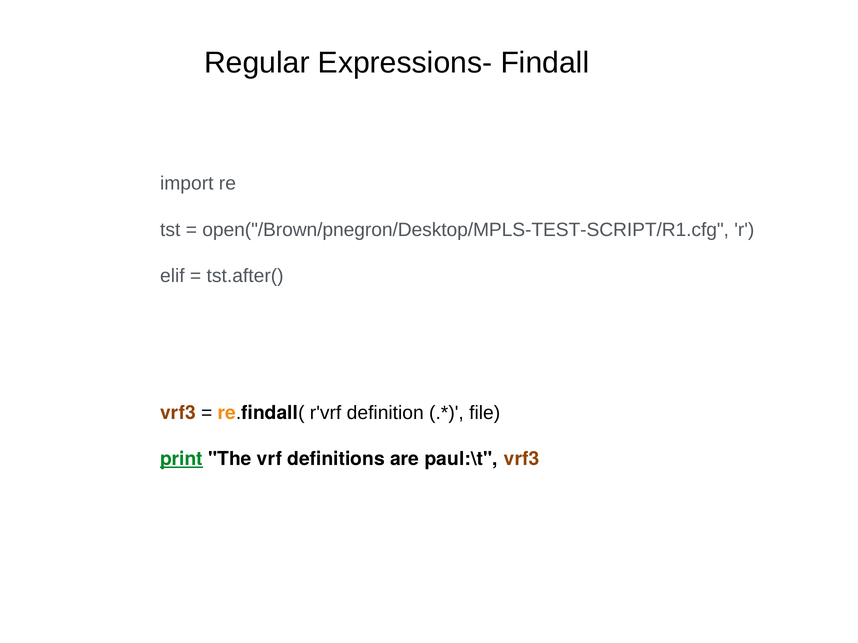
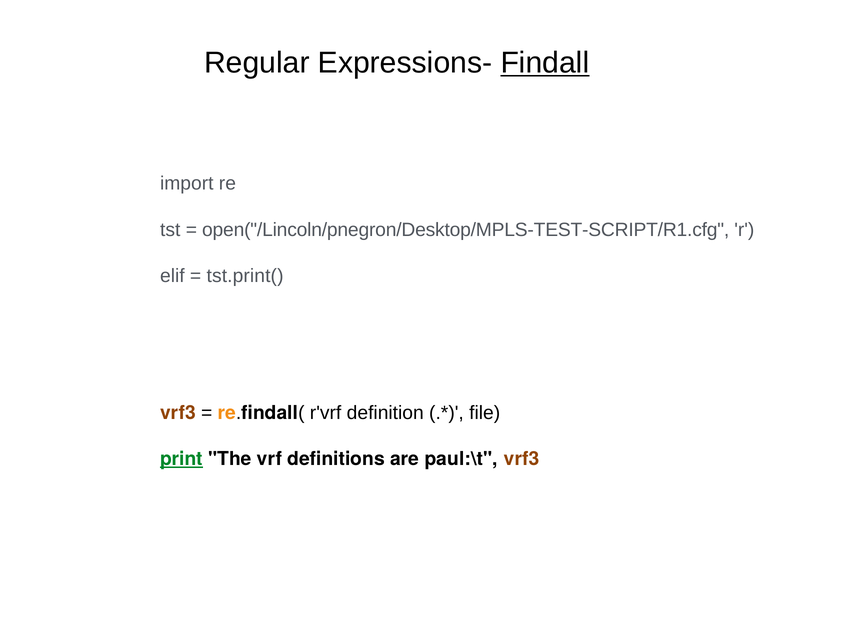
Findall underline: none -> present (545, 63)
open("/Brown/pnegron/Desktop/MPLS-TEST-SCRIPT/R1.cfg: open("/Brown/pnegron/Desktop/MPLS-TEST-SCRIPT/R1.cfg -> open("/Lincoln/pnegron/Desktop/MPLS-TEST-SCRIPT/R1.cfg (466, 230)
tst.after(: tst.after( -> tst.print( (245, 276)
